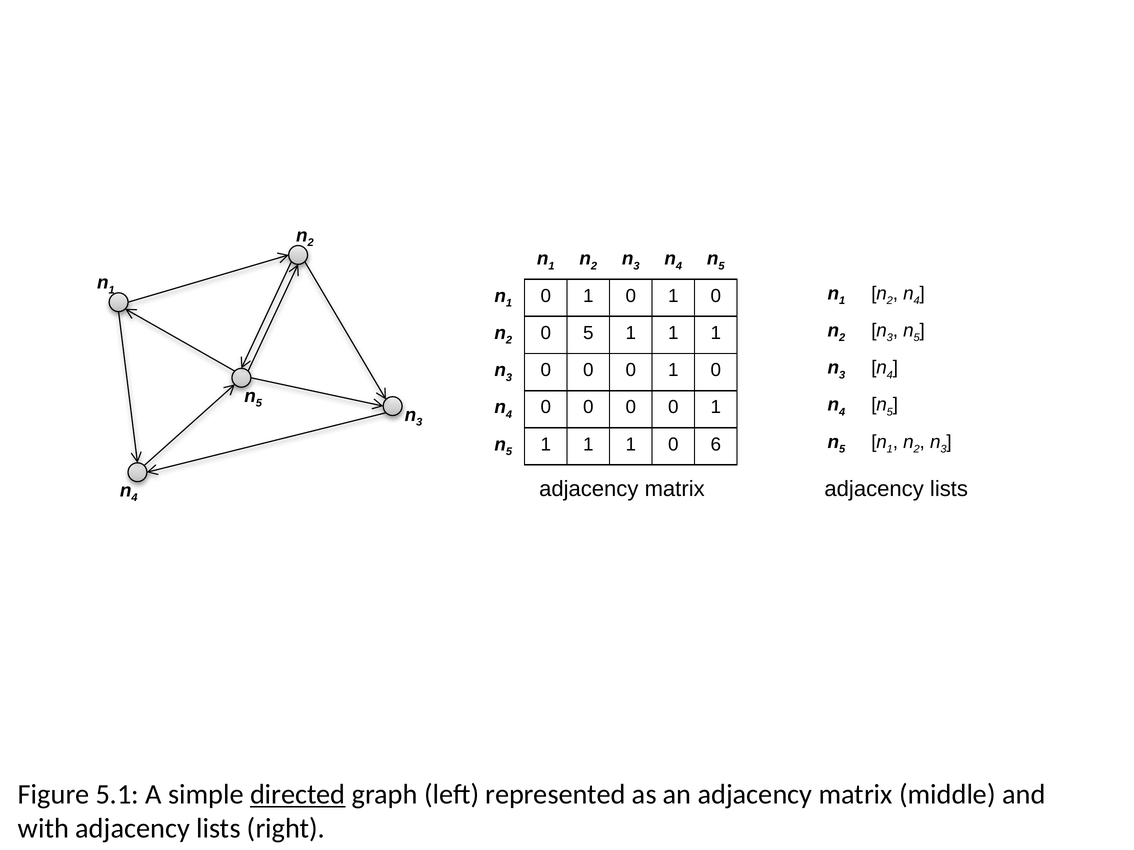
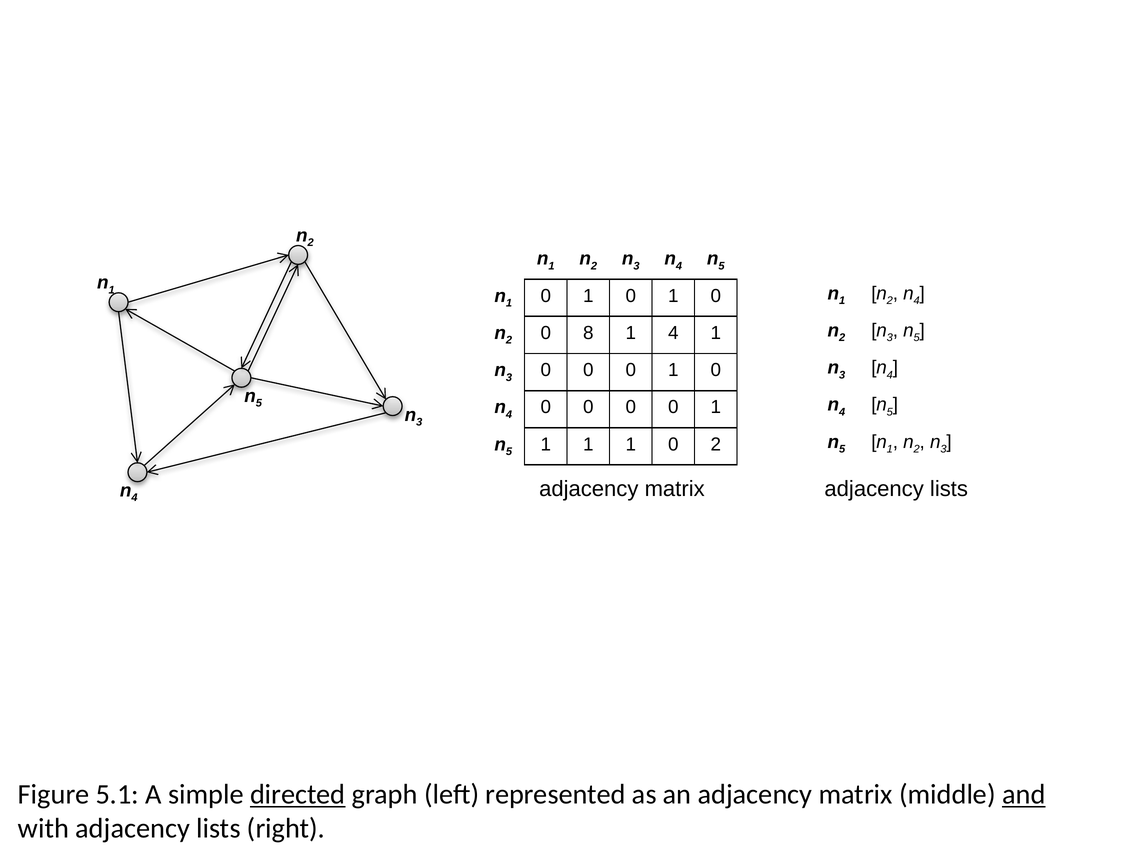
0 5: 5 -> 8 (588, 333)
1: 1 -> 4 (673, 333)
0 6: 6 -> 2 (716, 445)
and underline: none -> present (1024, 795)
